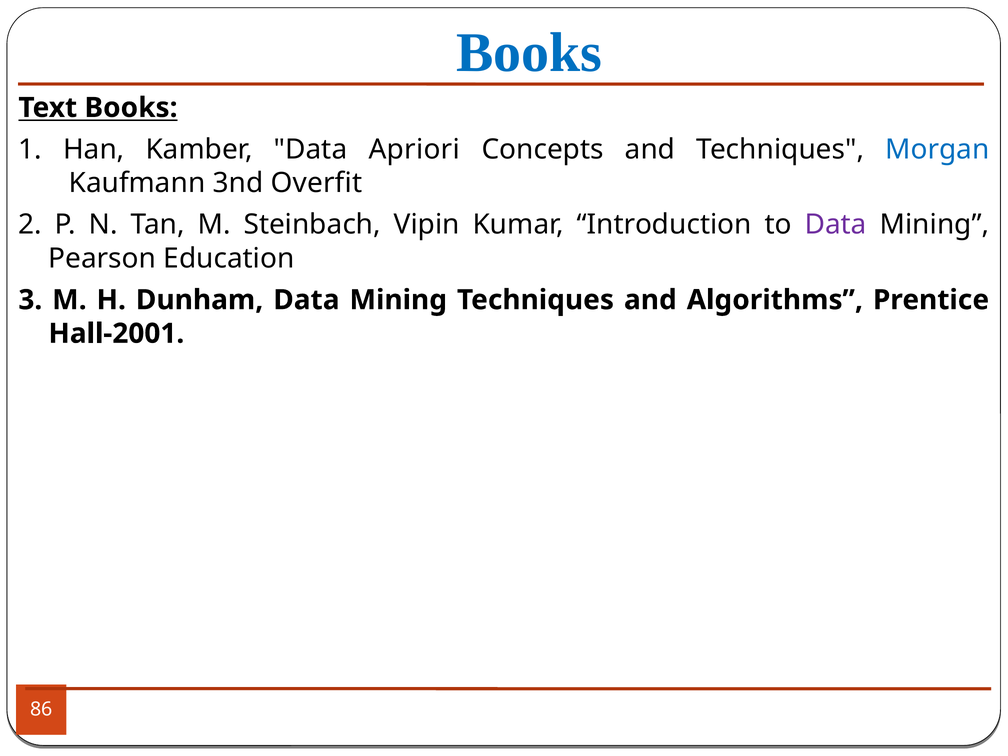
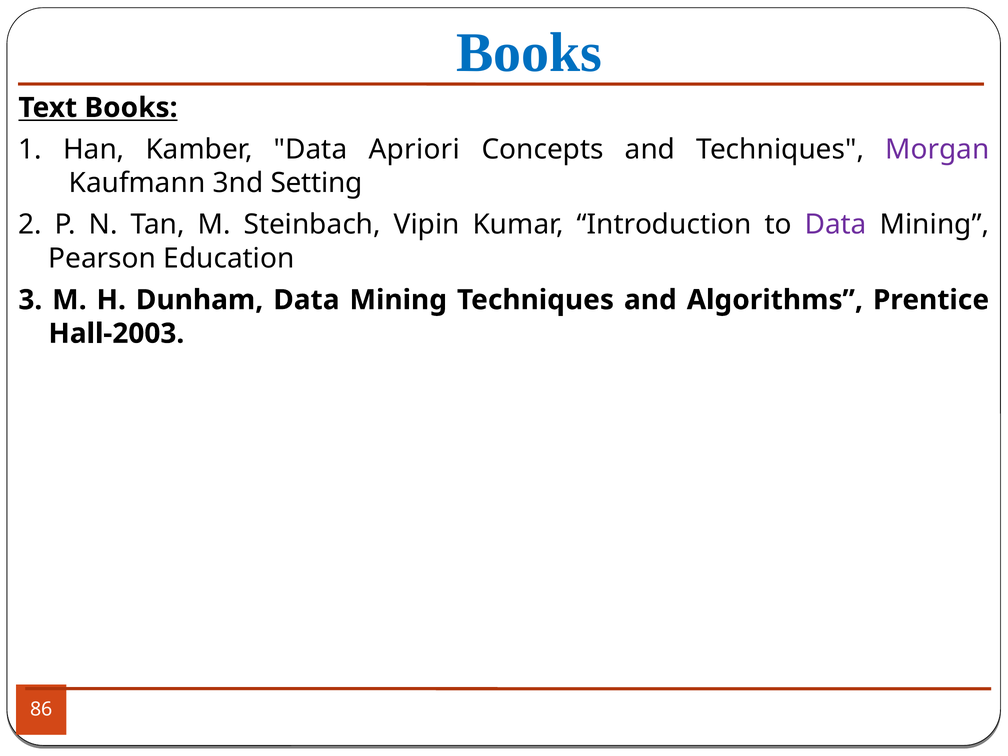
Morgan colour: blue -> purple (937, 149)
Overfit: Overfit -> Setting (317, 183)
Hall-2001: Hall-2001 -> Hall-2003 (116, 334)
